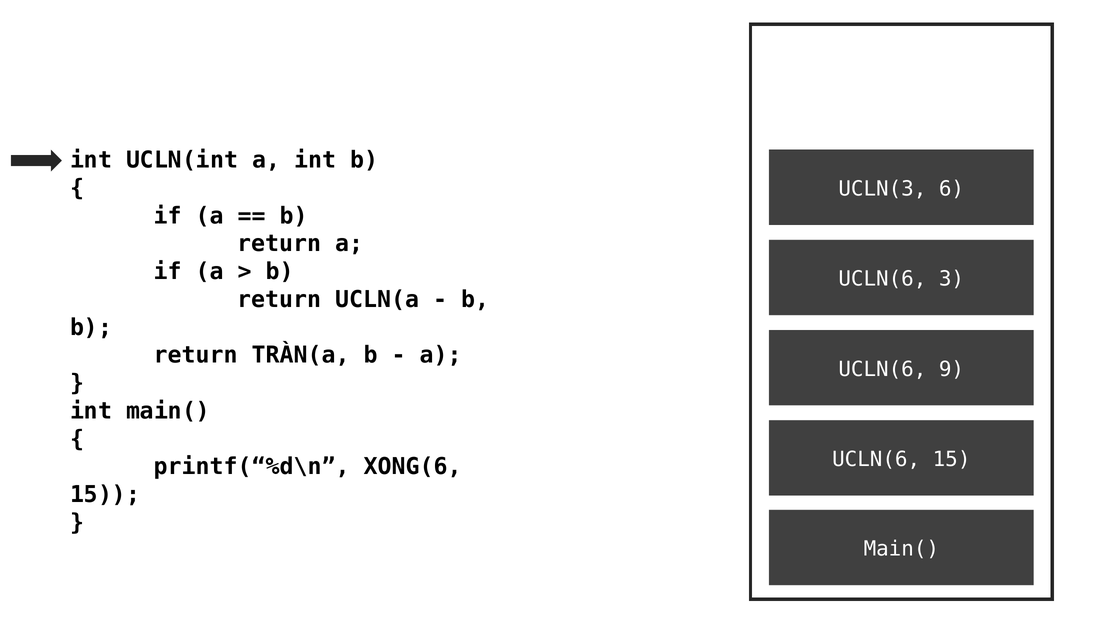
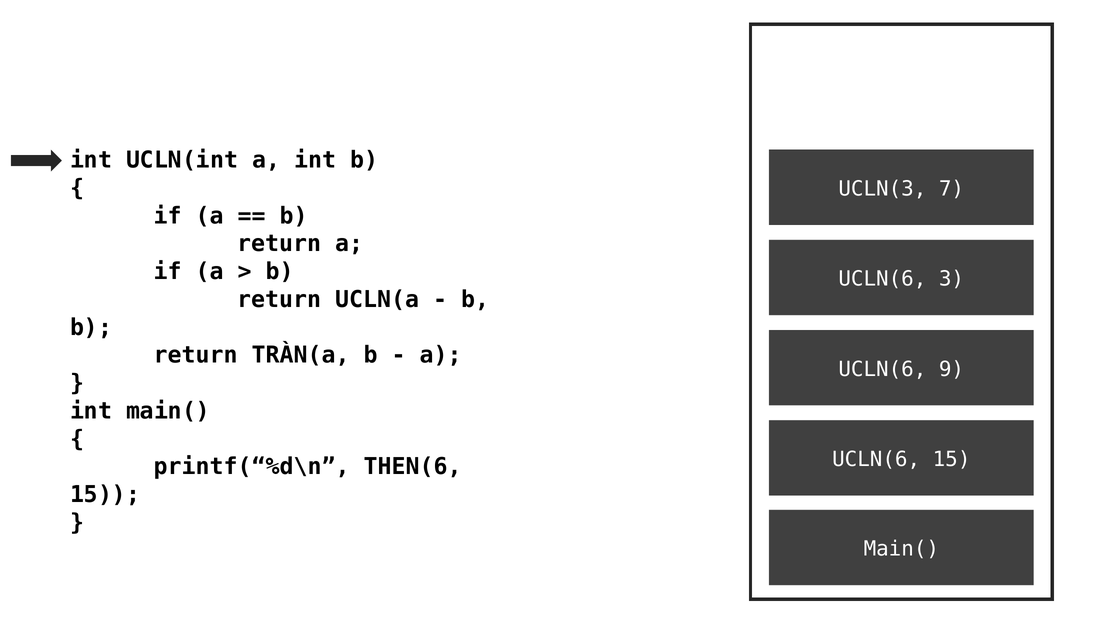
6: 6 -> 7 (951, 189)
XONG(6: XONG(6 -> THEN(6 (413, 466)
